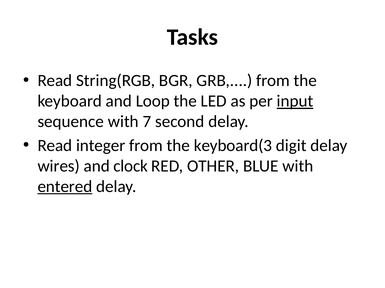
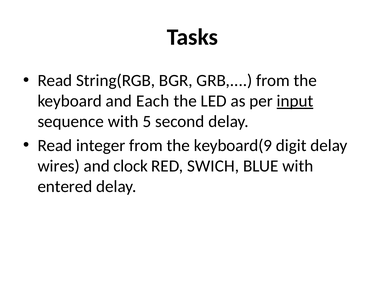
Loop: Loop -> Each (153, 101)
7: 7 -> 5 (147, 122)
keyboard(3: keyboard(3 -> keyboard(9 (233, 146)
OTHER: OTHER -> SWICH (213, 166)
entered underline: present -> none (65, 187)
